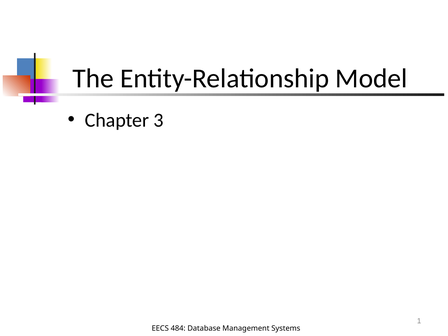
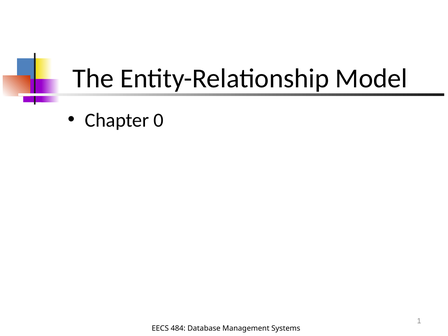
3: 3 -> 0 (159, 120)
